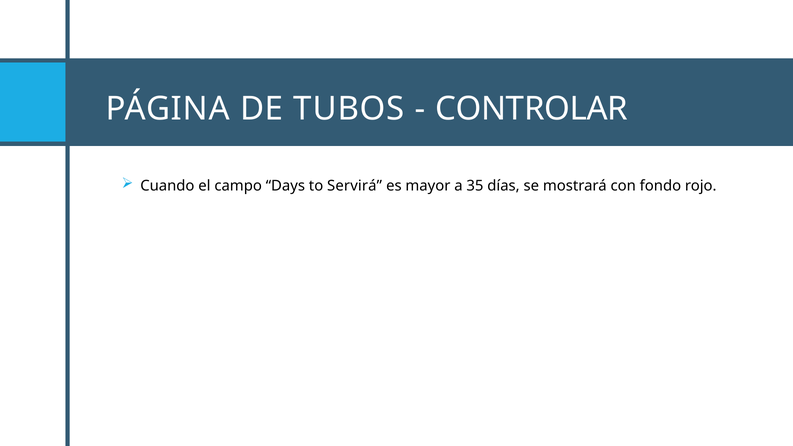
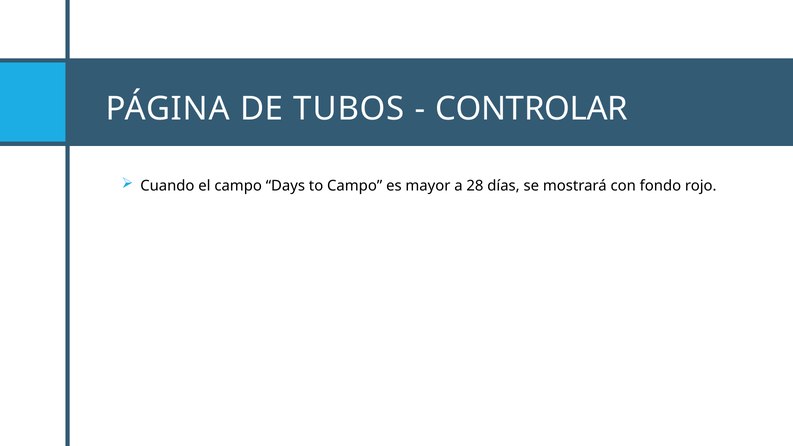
to Servirá: Servirá -> Campo (355, 186)
35: 35 -> 28 (475, 186)
